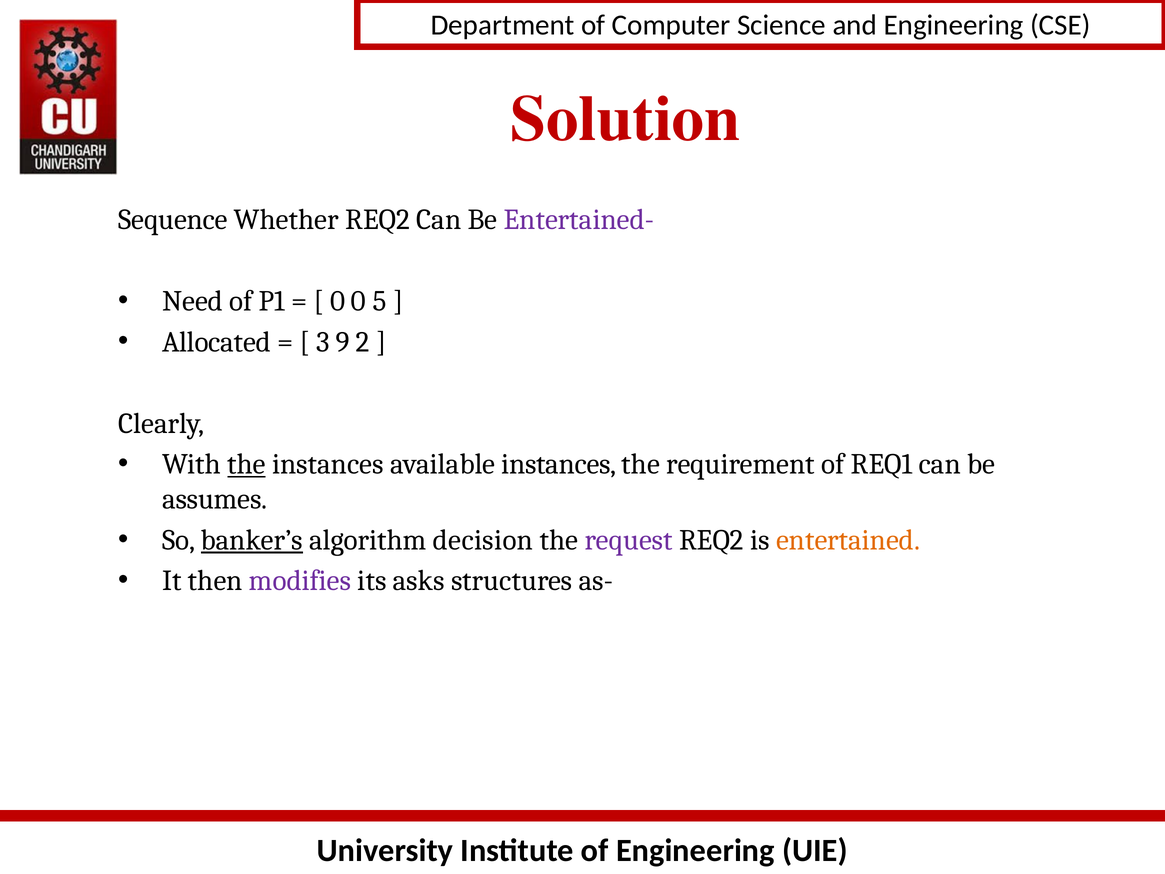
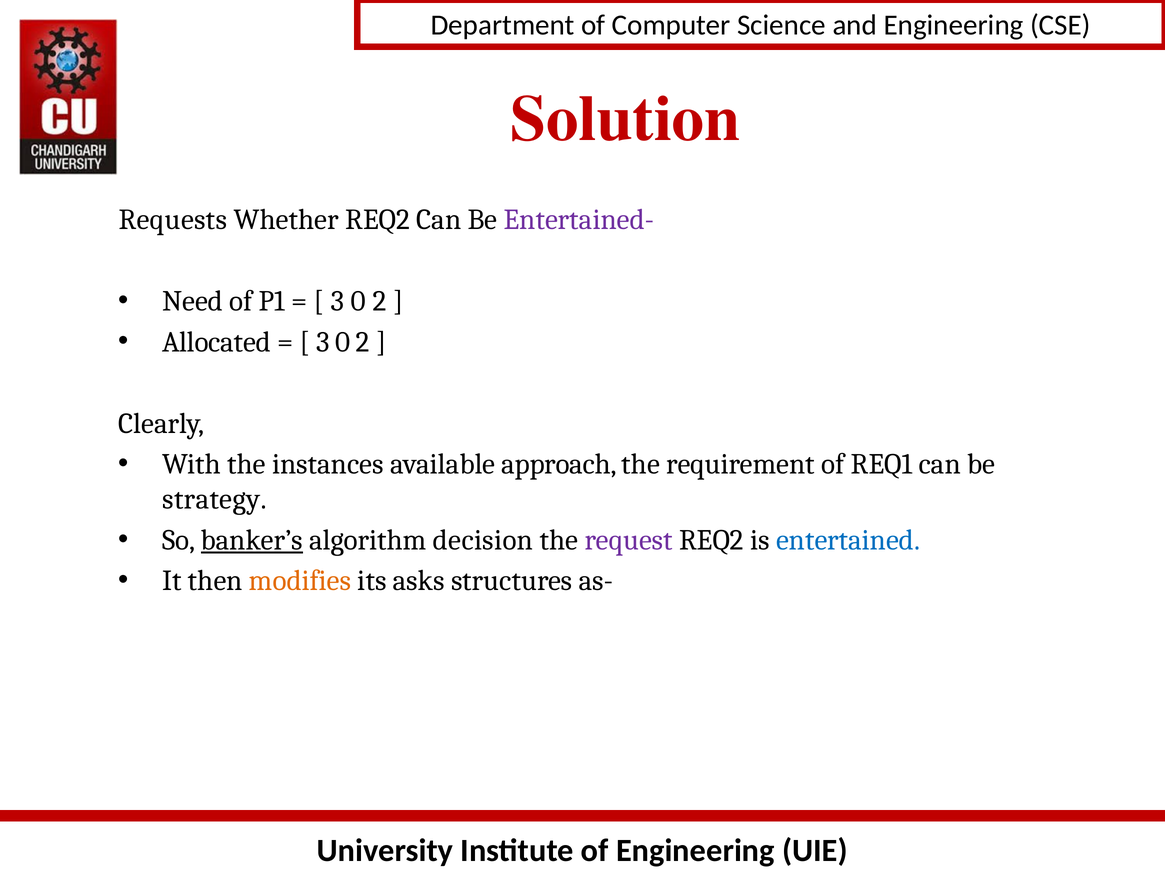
Sequence: Sequence -> Requests (173, 219)
0: 0 -> 3 (337, 301)
5: 5 -> 2 (379, 301)
9: 9 -> 0 (343, 342)
the underline: present -> none (246, 464)
available instances: instances -> approach (559, 464)
assumes: assumes -> strategy (215, 499)
entertained colour: orange -> blue (848, 540)
modifies colour: purple -> orange (300, 581)
